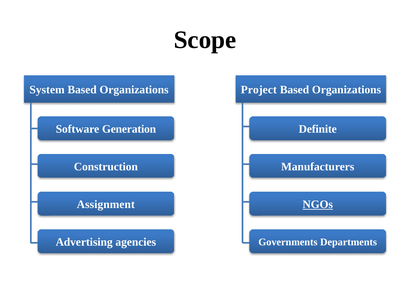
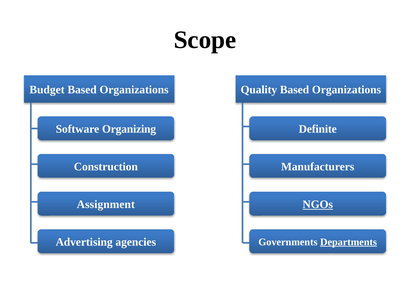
System: System -> Budget (47, 90)
Project: Project -> Quality (259, 90)
Generation: Generation -> Organizing (129, 129)
Departments underline: none -> present (349, 242)
